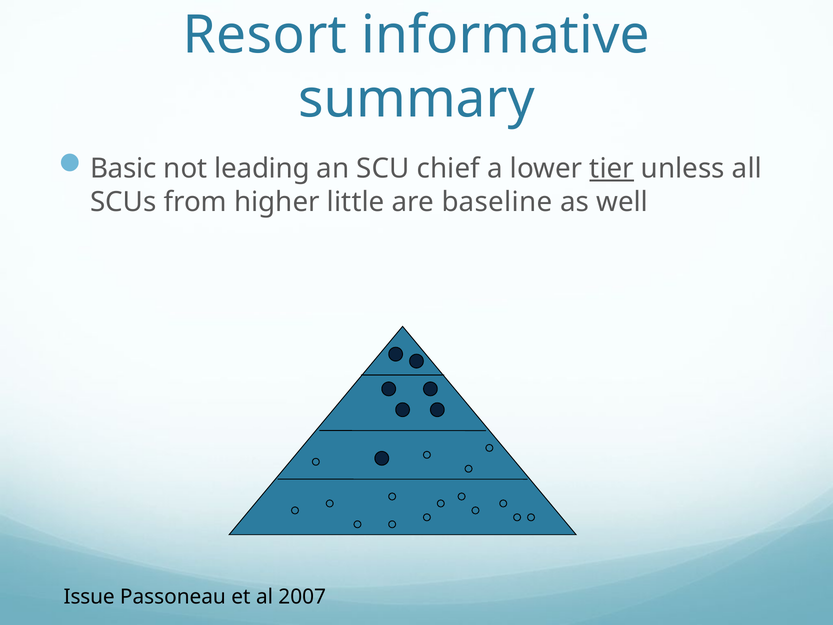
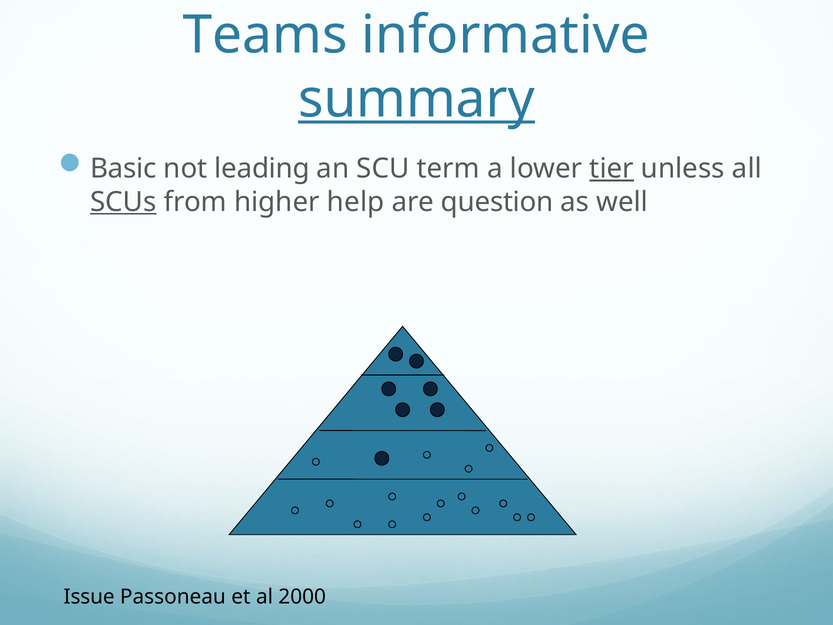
Resort: Resort -> Teams (265, 35)
summary underline: none -> present (416, 99)
chief: chief -> term (448, 169)
SCUs underline: none -> present (123, 202)
little: little -> help (356, 202)
baseline: baseline -> question (497, 202)
2007: 2007 -> 2000 (302, 596)
